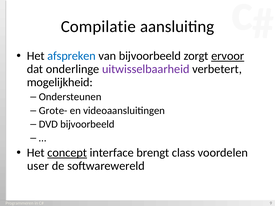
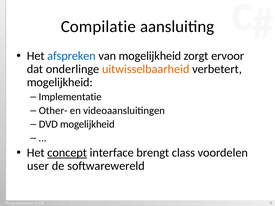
van bijvoorbeeld: bijvoorbeeld -> mogelijkheid (150, 56)
ervoor underline: present -> none (228, 56)
uitwisselbaarheid colour: purple -> orange (146, 69)
Ondersteunen: Ondersteunen -> Implementatie (70, 97)
Grote-: Grote- -> Other- (53, 111)
DVD bijvoorbeeld: bijvoorbeeld -> mogelijkheid (87, 124)
